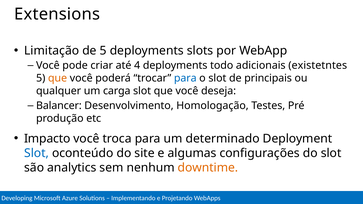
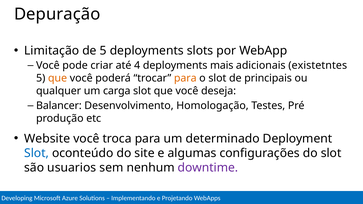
Extensions: Extensions -> Depuração (57, 14)
todo: todo -> mais (222, 65)
para colour: blue -> orange (185, 78)
Impacto: Impacto -> Website (47, 139)
analytics: analytics -> usuarios (72, 168)
downtime colour: orange -> purple (208, 168)
